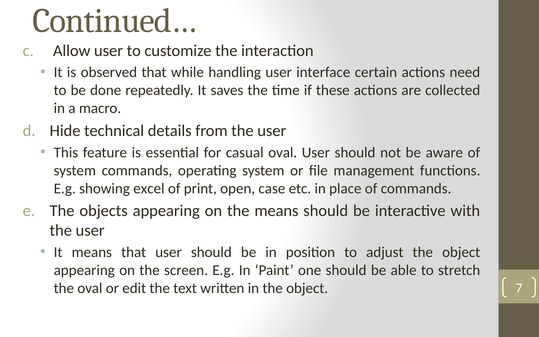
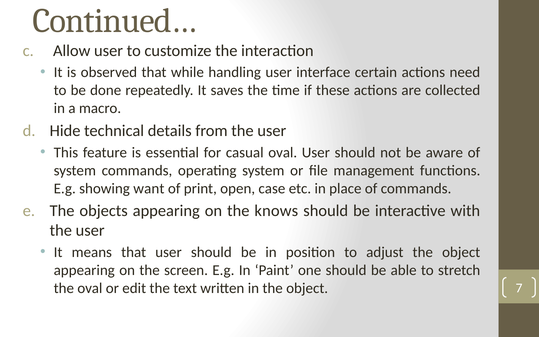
excel: excel -> want (149, 188)
the means: means -> knows (276, 211)
